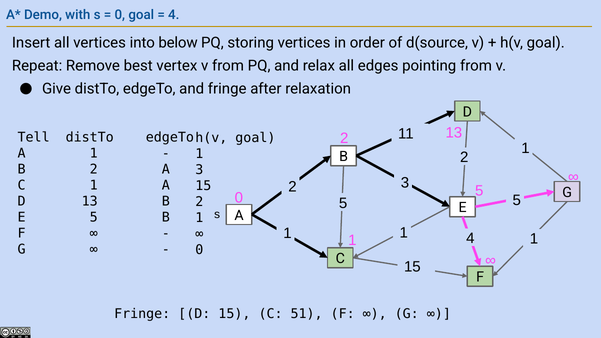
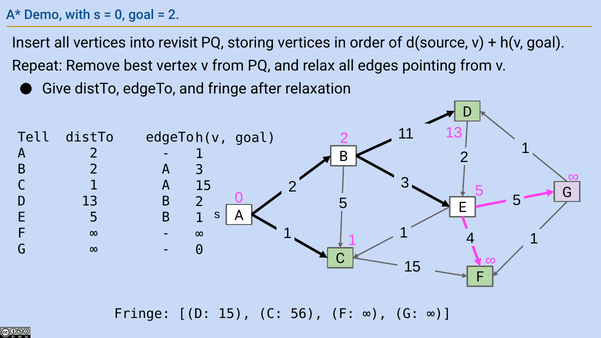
4: 4 -> 2 (174, 15)
below: below -> revisit (178, 43)
A 1: 1 -> 2 (94, 154)
51: 51 -> 56 (307, 314)
